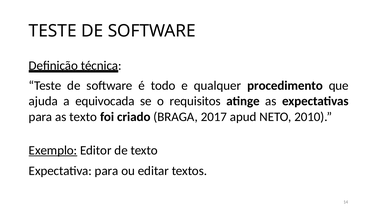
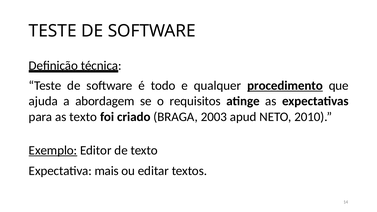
procedimento underline: none -> present (285, 86)
equivocada: equivocada -> abordagem (105, 101)
2017: 2017 -> 2003 (214, 117)
Expectativa para: para -> mais (107, 171)
